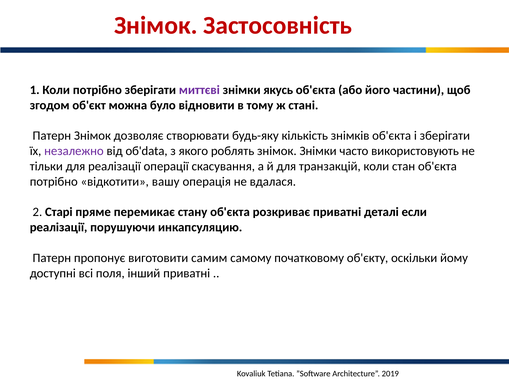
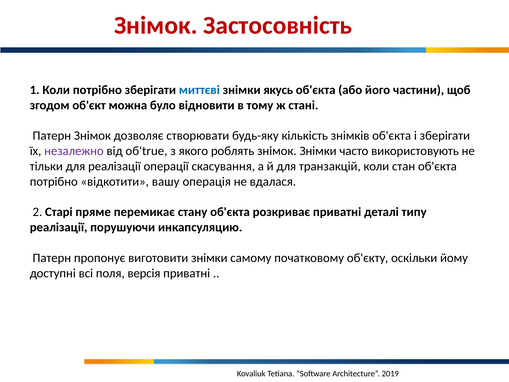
миттєві colour: purple -> blue (199, 90)
об'data: об'data -> об'true (146, 151)
если: если -> типу (414, 212)
виготовити самим: самим -> знімки (209, 258)
інший: інший -> версія (144, 273)
